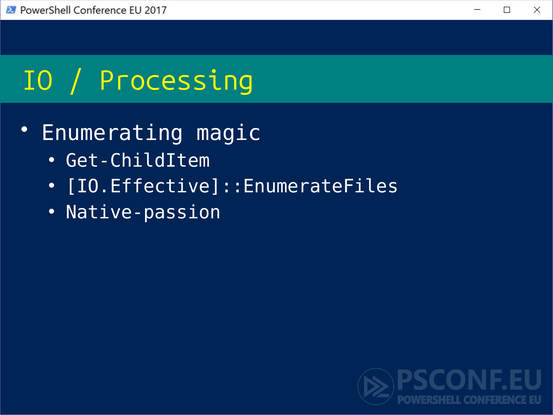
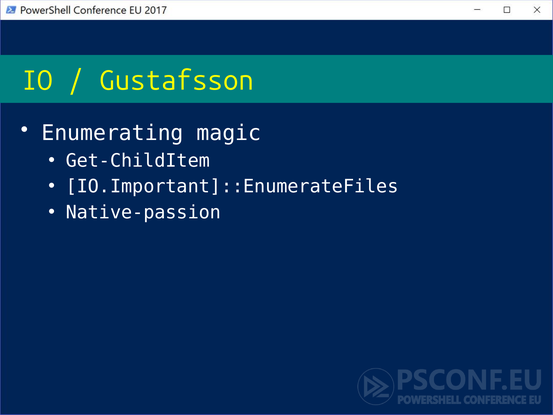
Processing: Processing -> Gustafsson (177, 81)
IO.Effective]::EnumerateFiles: IO.Effective]::EnumerateFiles -> IO.Important]::EnumerateFiles (232, 186)
